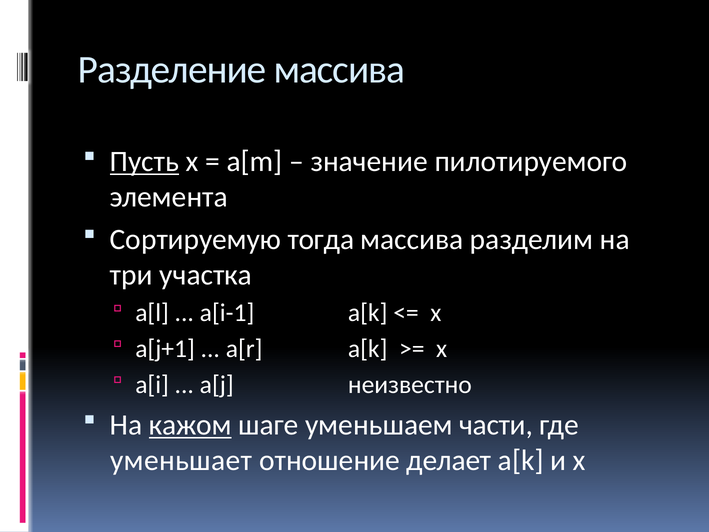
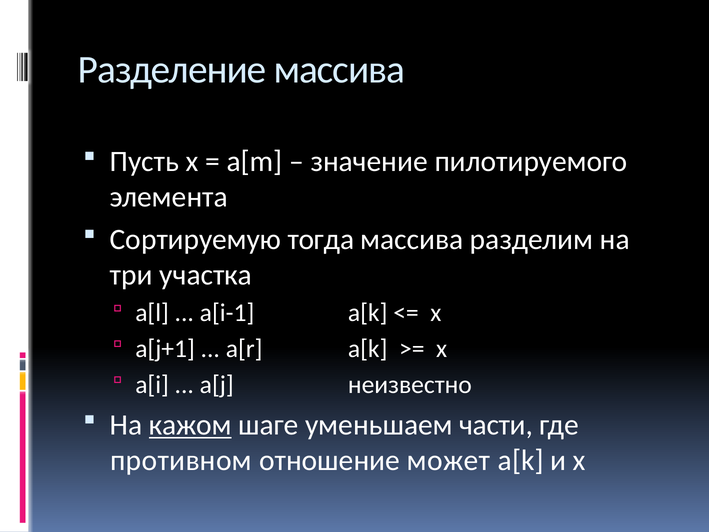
Пусть underline: present -> none (144, 162)
уменьшает: уменьшает -> противном (181, 460)
делает: делает -> может (449, 460)
